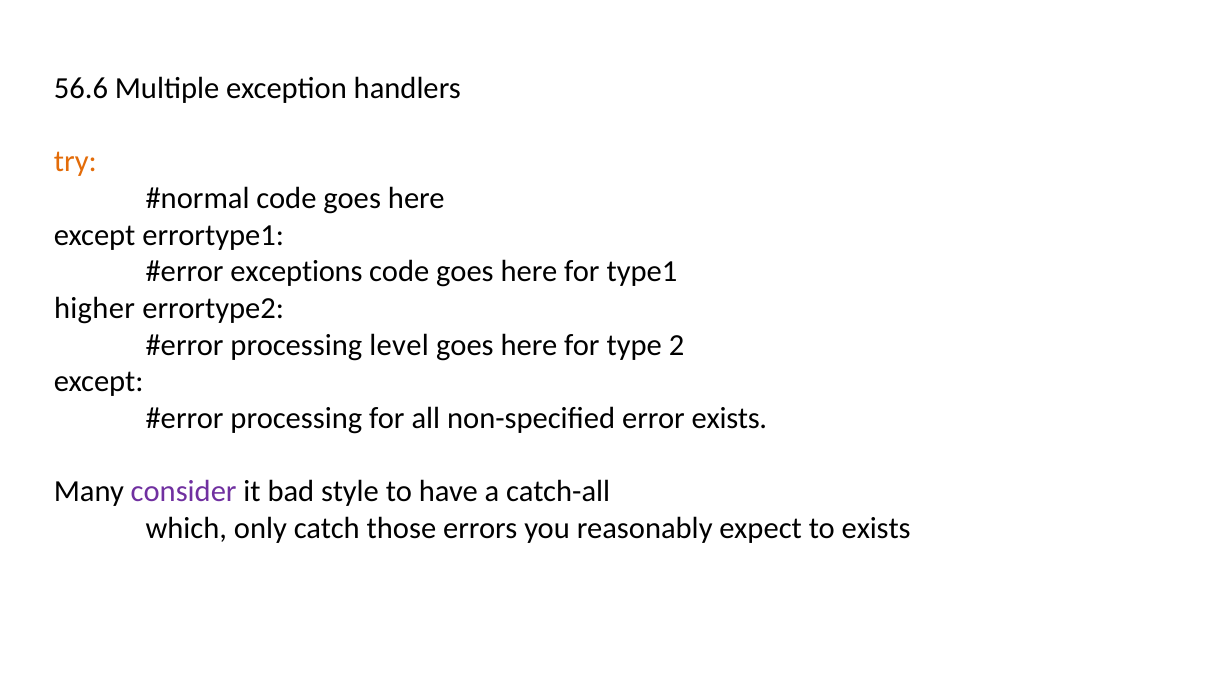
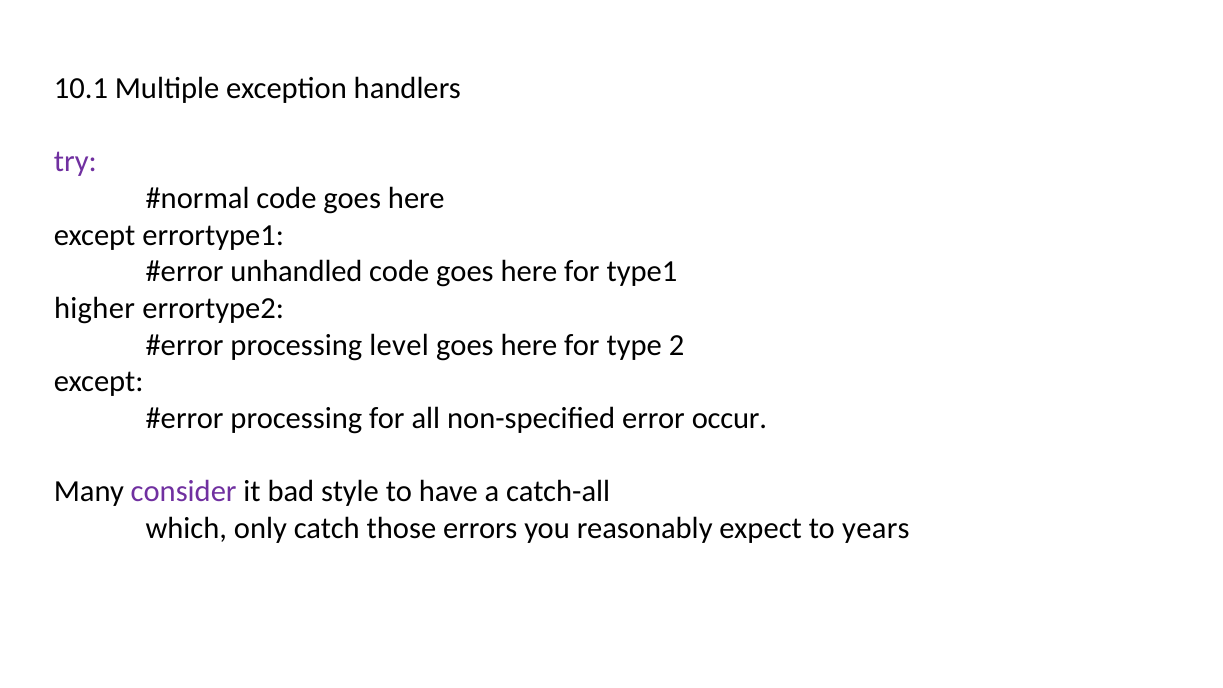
56.6: 56.6 -> 10.1 (81, 88)
try colour: orange -> purple (75, 162)
exceptions: exceptions -> unhandled (296, 272)
error exists: exists -> occur (729, 418)
to exists: exists -> years (876, 528)
